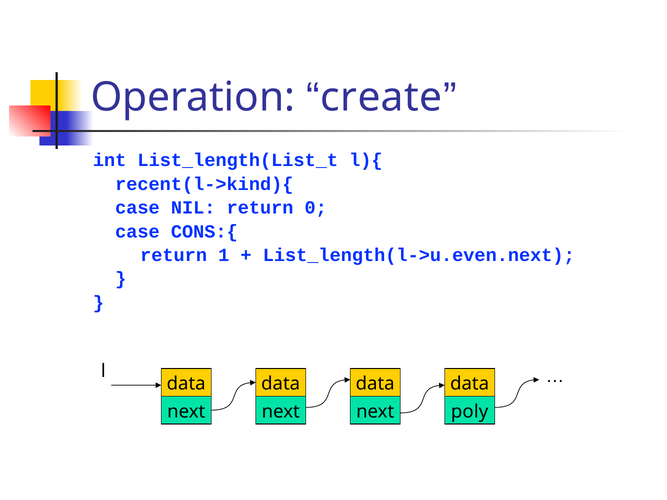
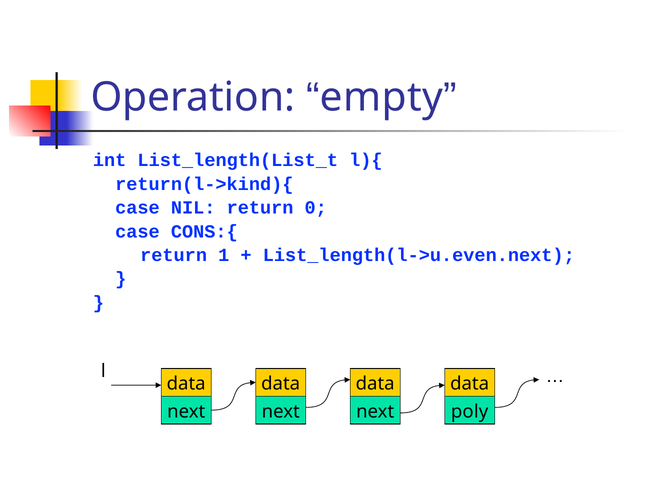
create: create -> empty (381, 97)
recent(l->kind){: recent(l->kind){ -> return(l->kind){ (204, 184)
